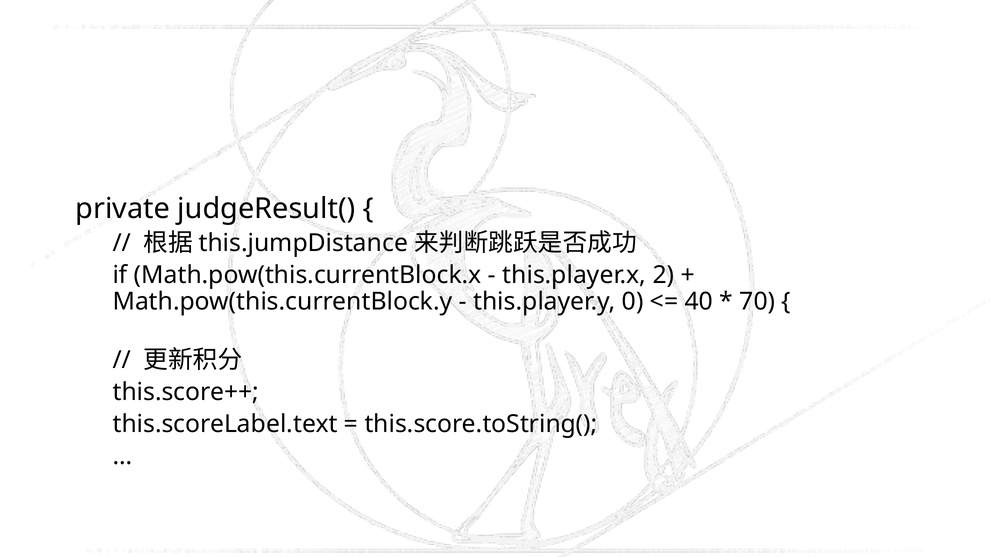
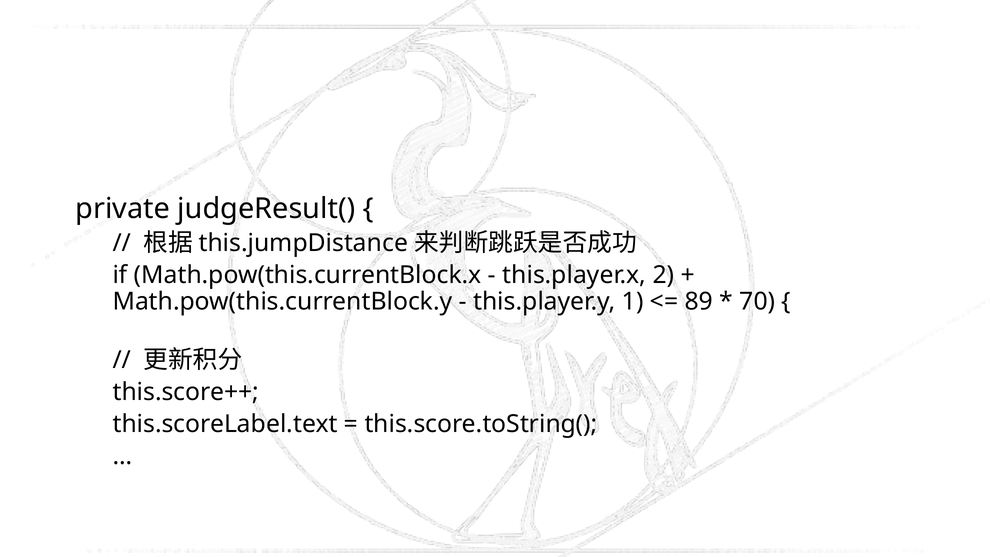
0: 0 -> 1 (633, 302)
40: 40 -> 89 (699, 302)
